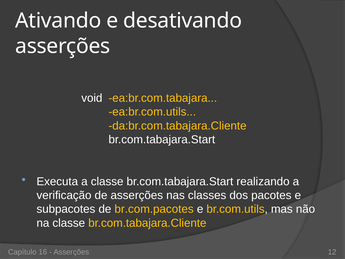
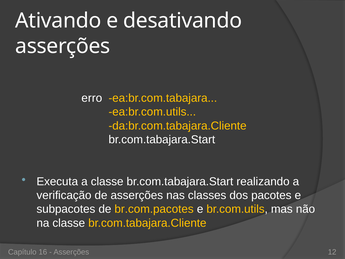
void: void -> erro (92, 98)
